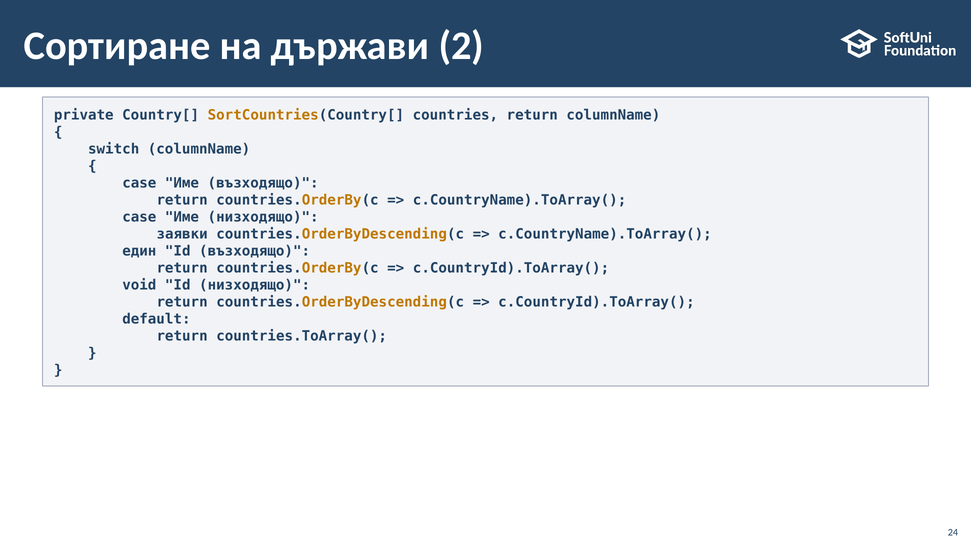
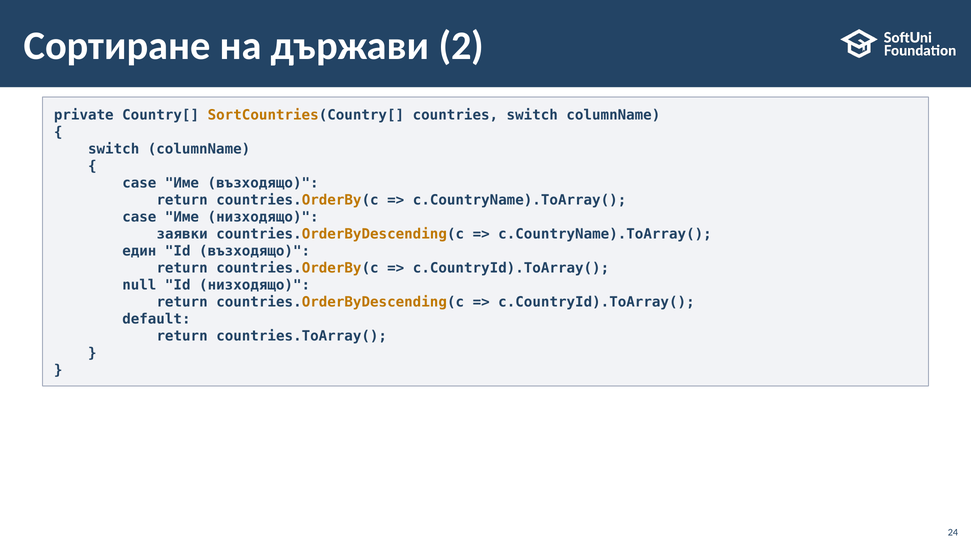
countries return: return -> switch (532, 115)
void: void -> null (139, 285)
